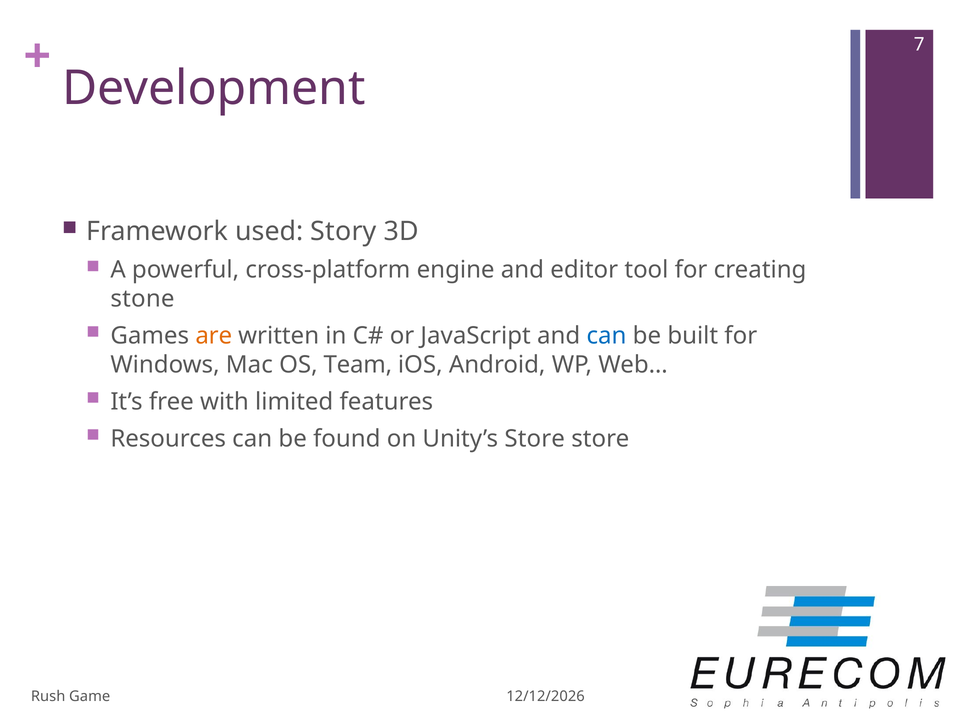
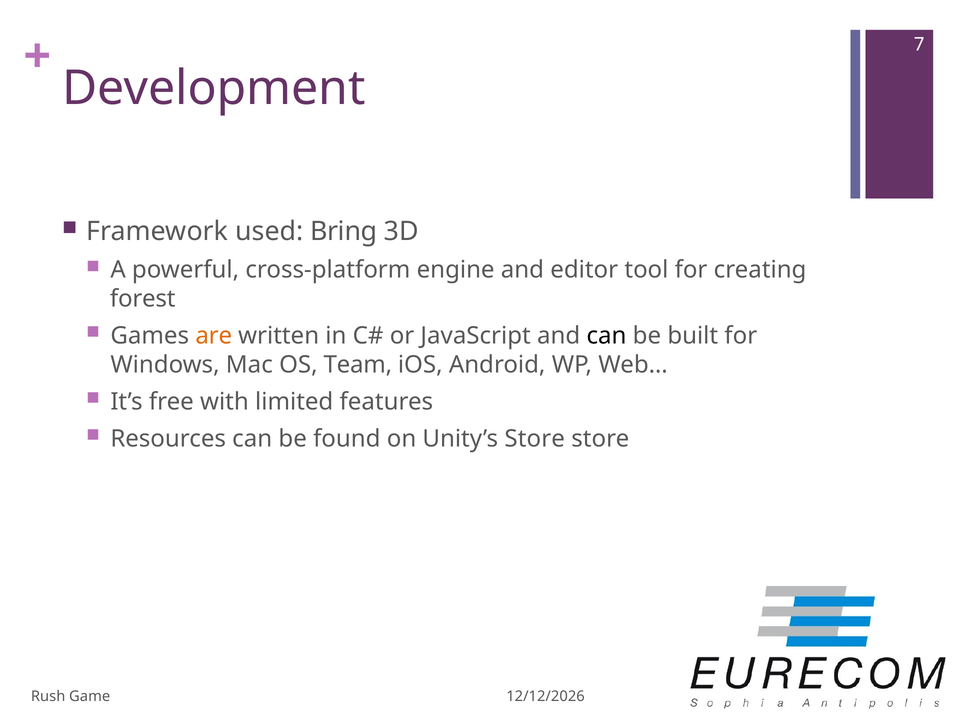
Story: Story -> Bring (344, 232)
stone: stone -> forest (143, 299)
can colour: blue -> black (606, 336)
